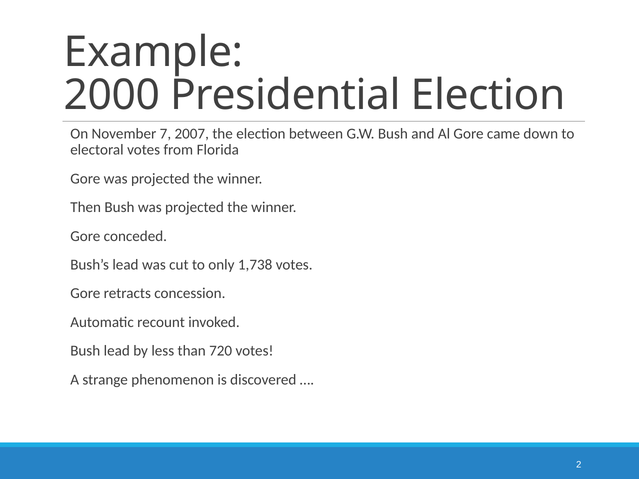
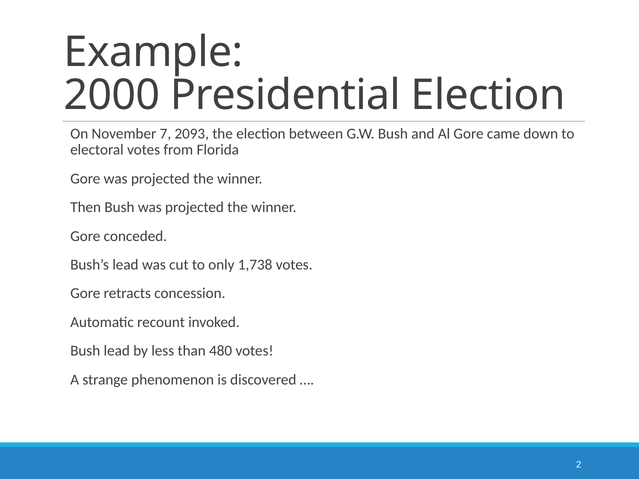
2007: 2007 -> 2093 (192, 134)
720: 720 -> 480 (221, 351)
